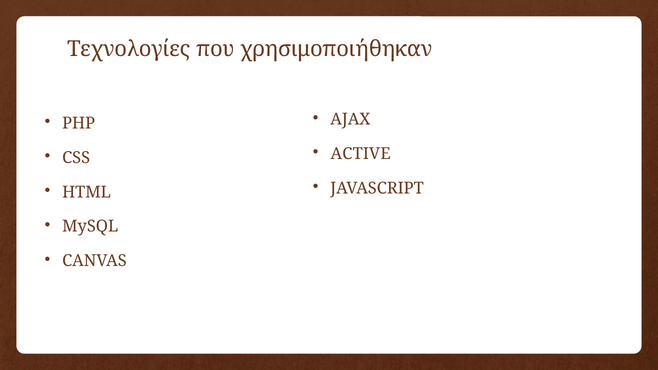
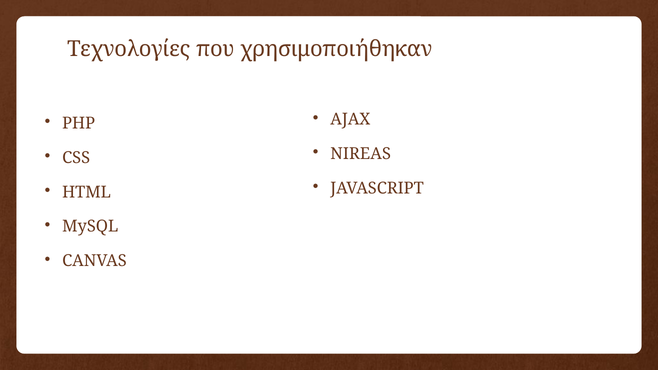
ACTIVE: ACTIVE -> NIREAS (361, 154)
